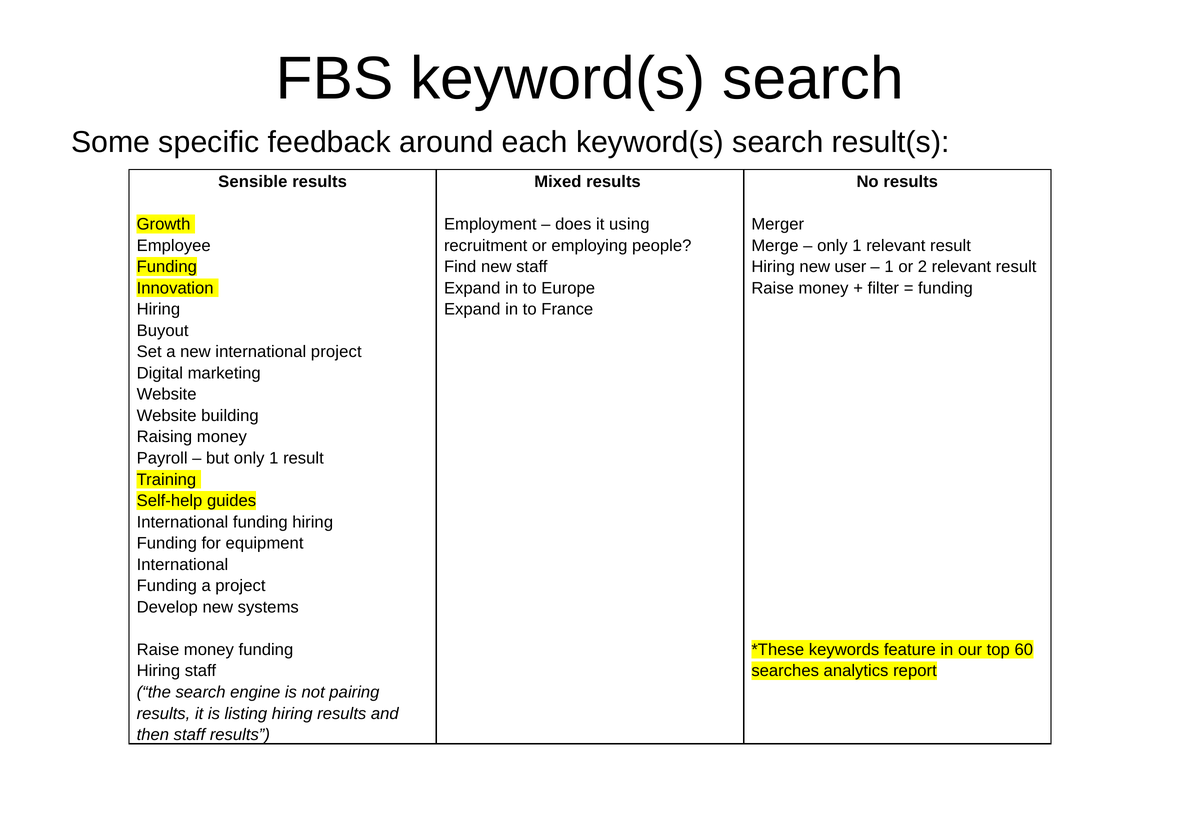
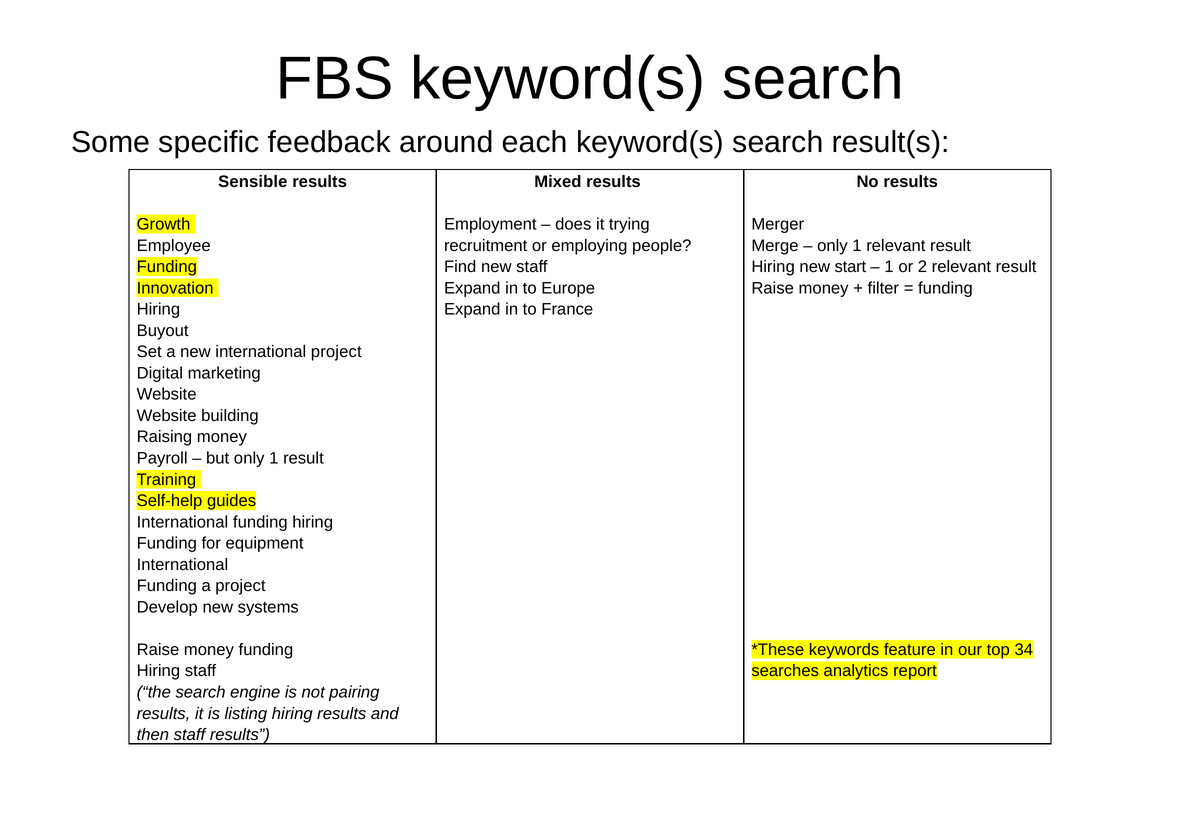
using: using -> trying (629, 224)
user: user -> start (850, 267)
60: 60 -> 34 (1024, 650)
